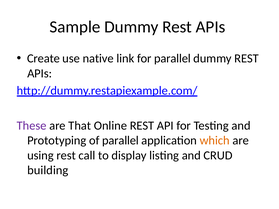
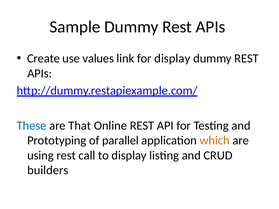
native: native -> values (98, 59)
for parallel: parallel -> display (172, 59)
These colour: purple -> blue (32, 126)
building: building -> builders (48, 170)
